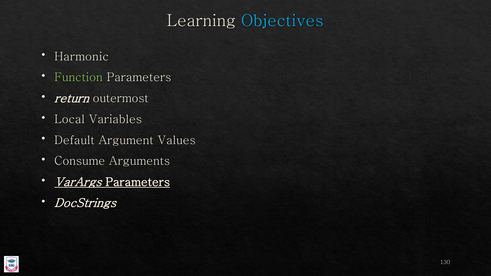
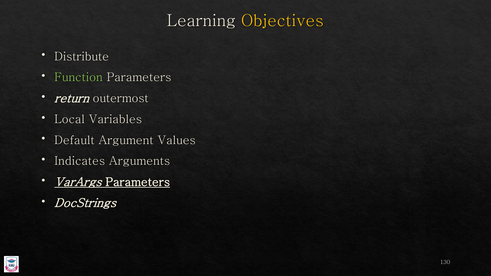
Objectives colour: light blue -> yellow (282, 21)
Harmonic: Harmonic -> Distribute (82, 57)
Consume: Consume -> Indicates (80, 161)
